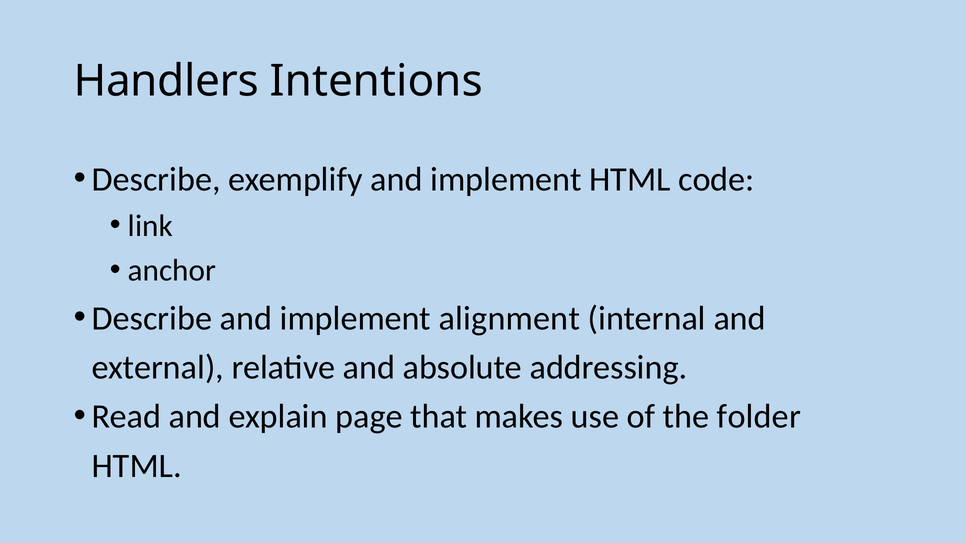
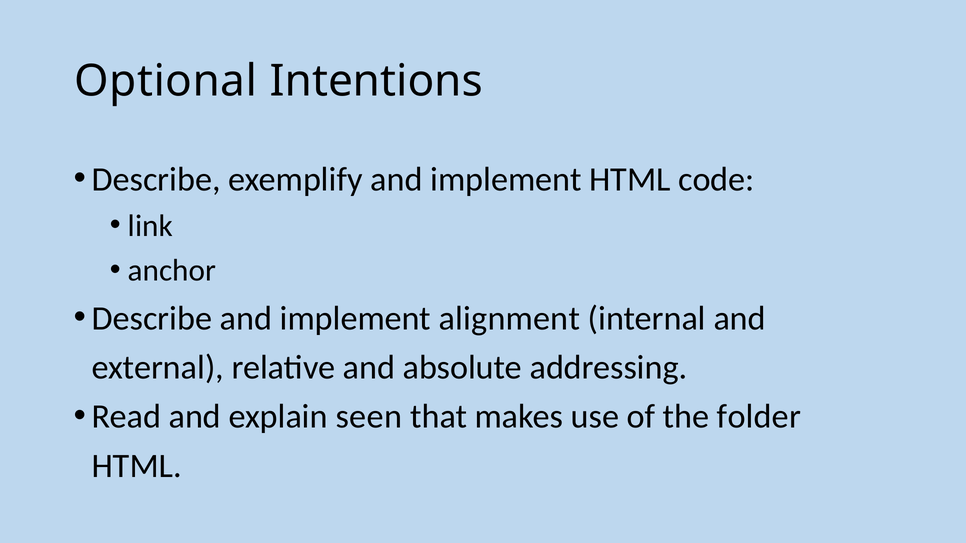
Handlers: Handlers -> Optional (166, 81)
page: page -> seen (369, 417)
